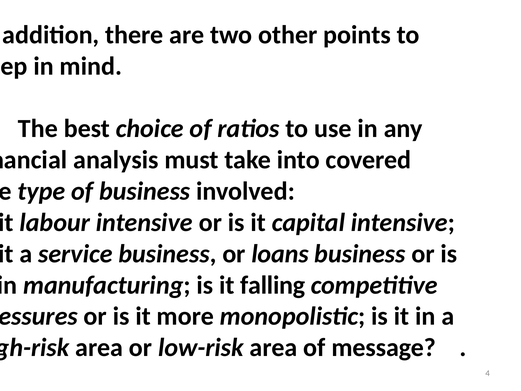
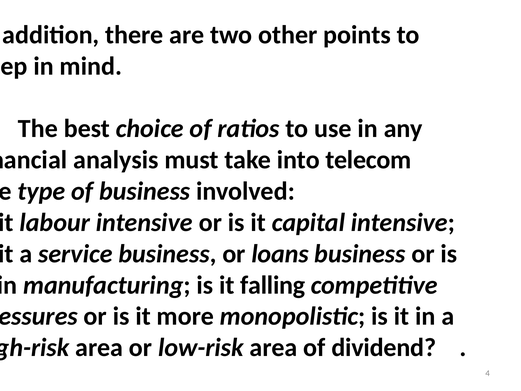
covered: covered -> telecom (368, 160)
message: message -> dividend (384, 347)
